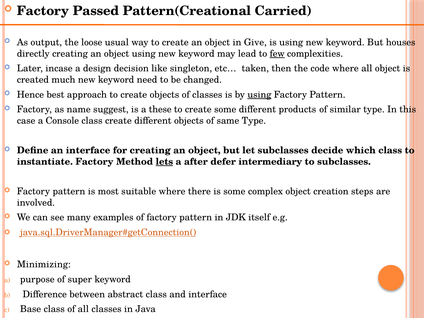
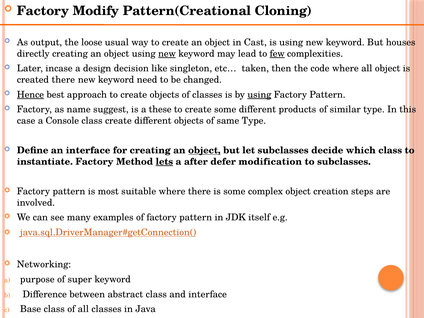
Passed: Passed -> Modify (96, 11)
Carried: Carried -> Cloning (283, 11)
Give: Give -> Cast (255, 42)
new underline: none -> present (167, 54)
created much: much -> there (63, 80)
Hence underline: none -> present (30, 95)
object underline: none -> present (204, 150)
intermediary: intermediary -> modification (270, 162)
Minimizing: Minimizing -> Networking (44, 265)
